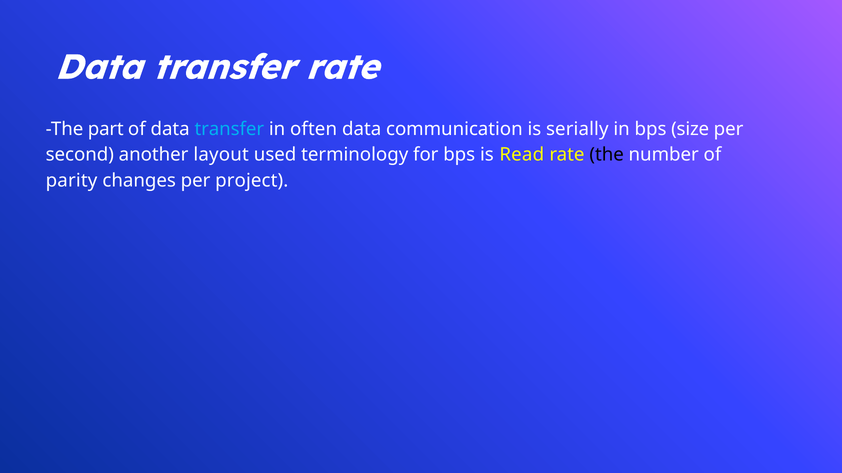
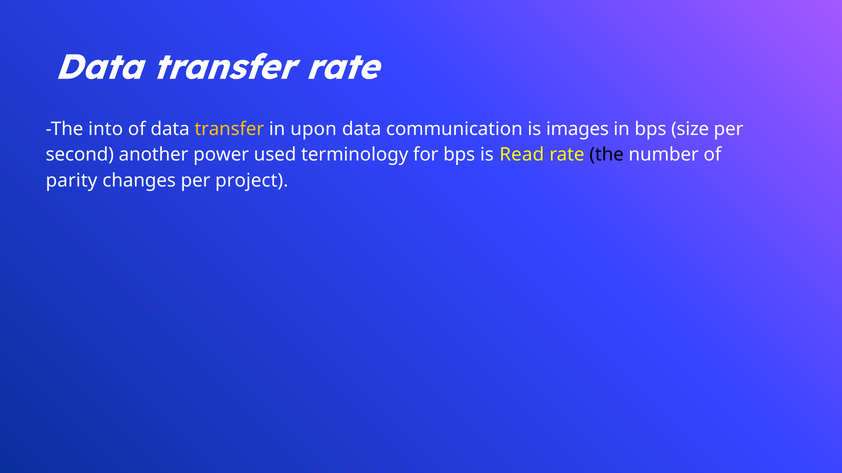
part: part -> into (106, 129)
transfer colour: light blue -> yellow (229, 129)
often: often -> upon (314, 129)
serially: serially -> images (577, 129)
layout: layout -> power (221, 155)
